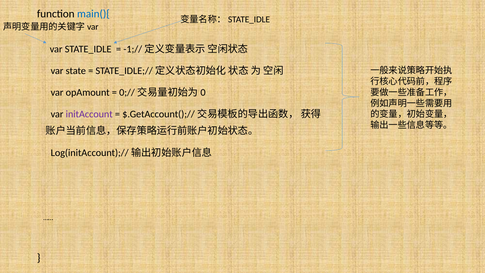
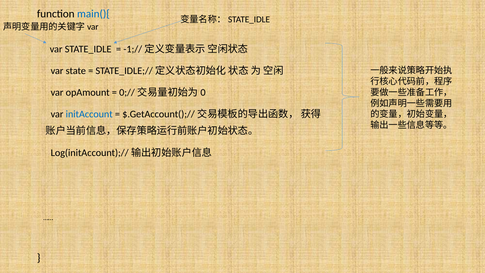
initAccount colour: purple -> blue (89, 114)
